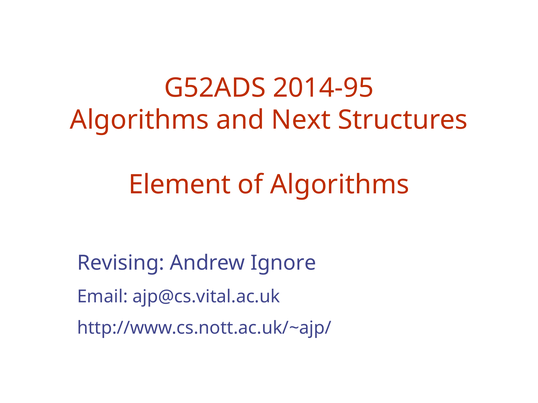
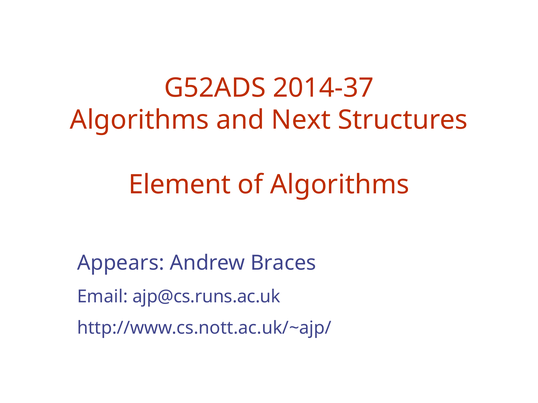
2014-95: 2014-95 -> 2014-37 (323, 88)
Revising: Revising -> Appears (121, 263)
Ignore: Ignore -> Braces (283, 263)
ajp@cs.vital.ac.uk: ajp@cs.vital.ac.uk -> ajp@cs.runs.ac.uk (206, 297)
